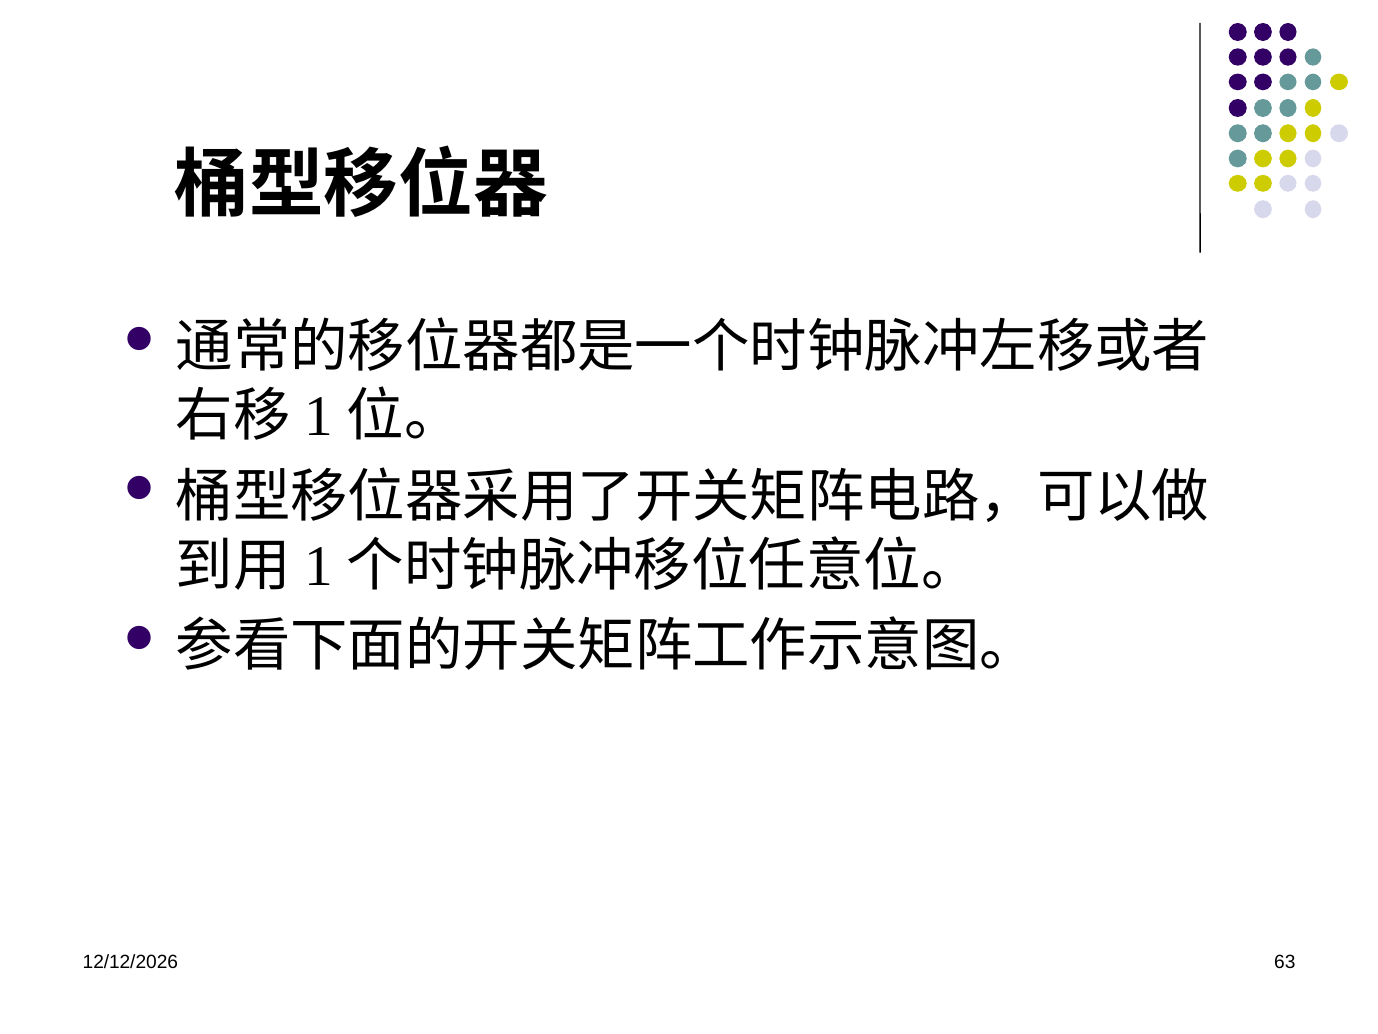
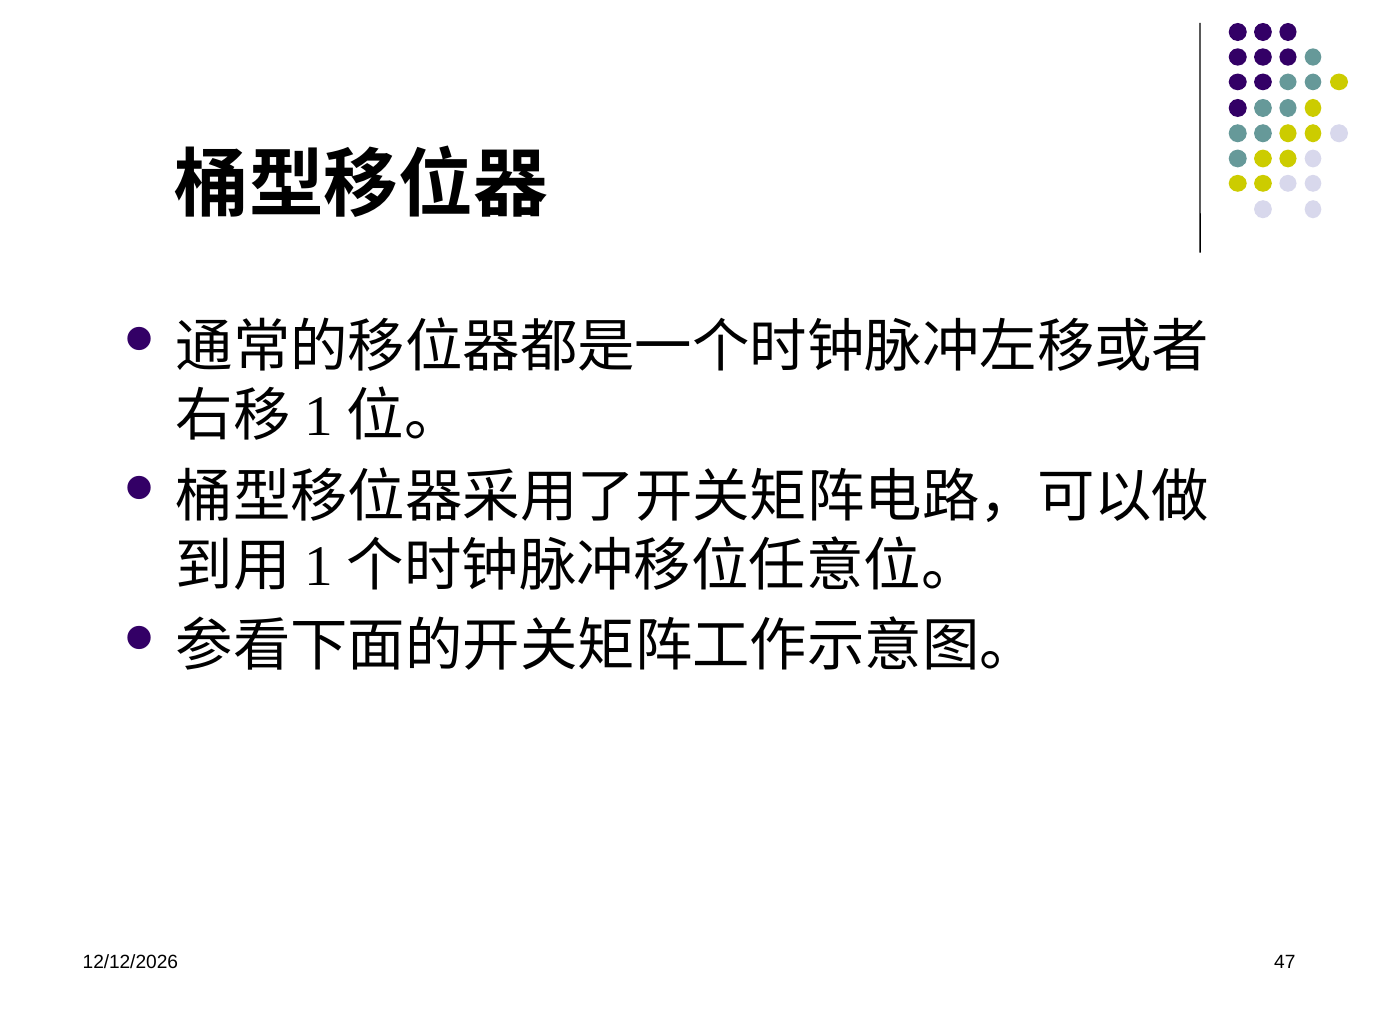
63: 63 -> 47 (1285, 961)
